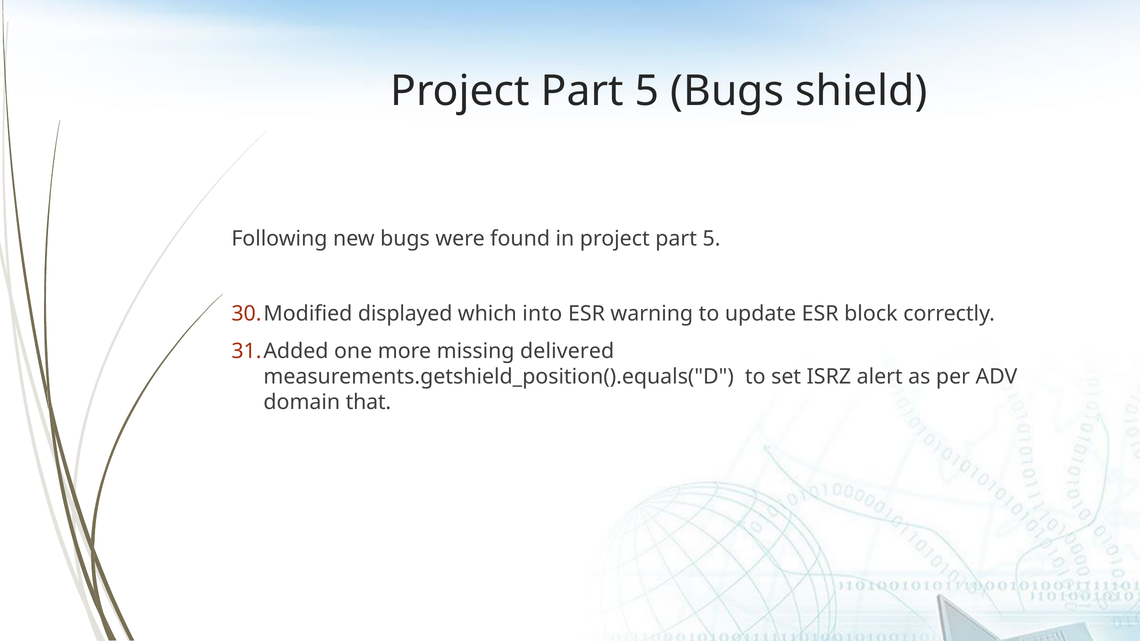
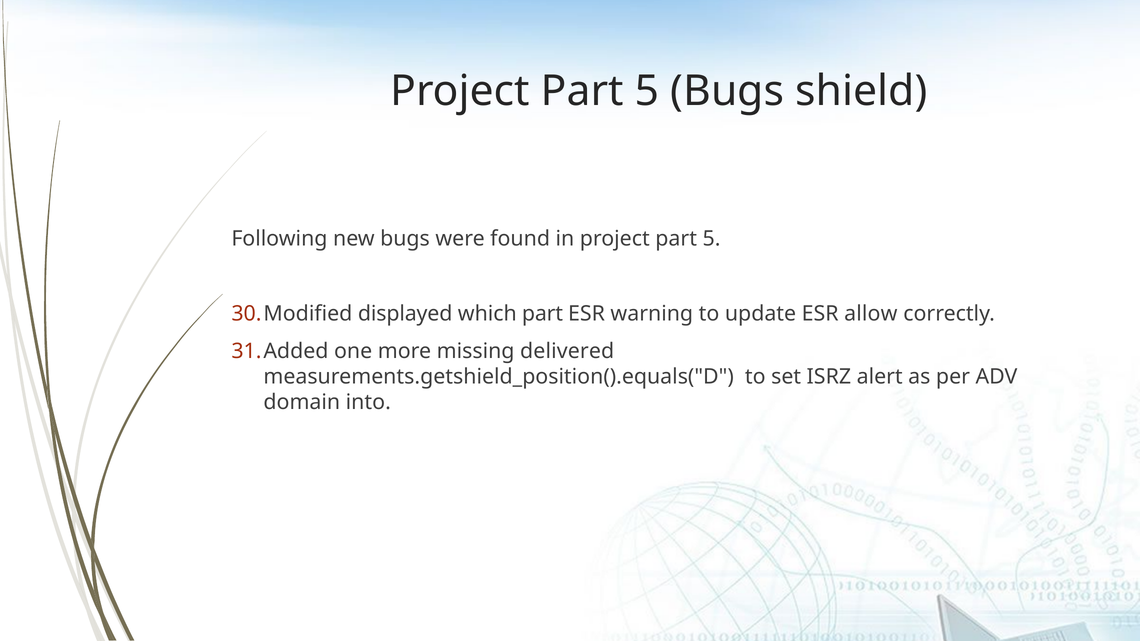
which into: into -> part (542, 314)
block: block -> allow (871, 314)
that: that -> into (368, 402)
